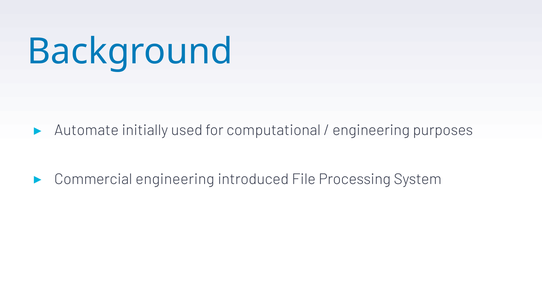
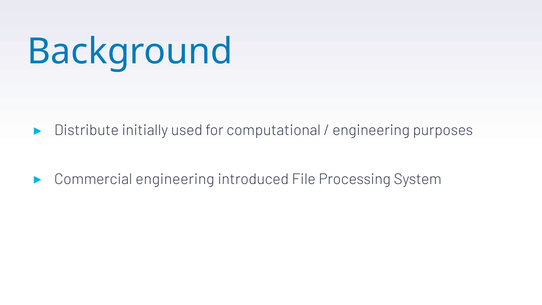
Automate: Automate -> Distribute (86, 130)
